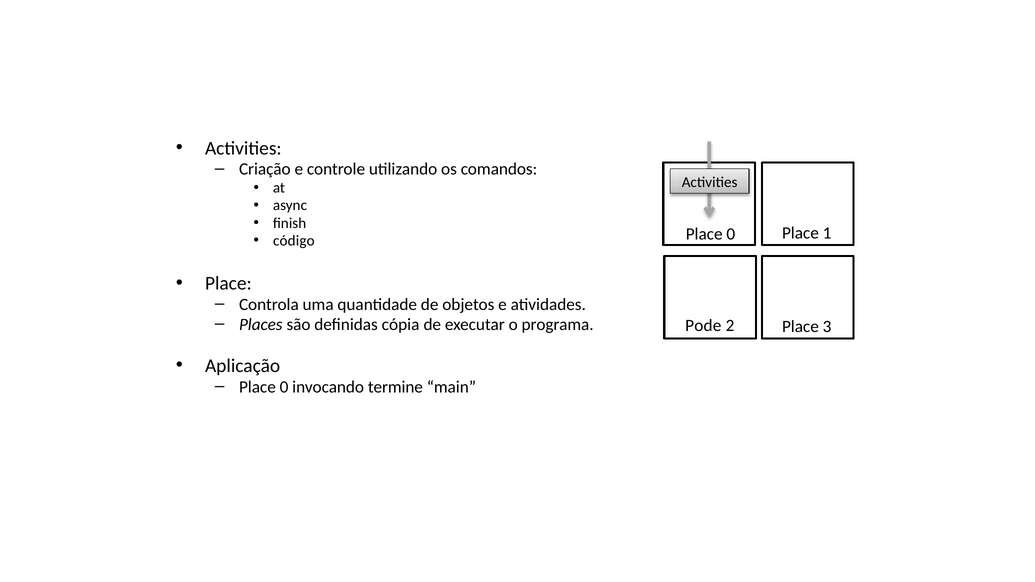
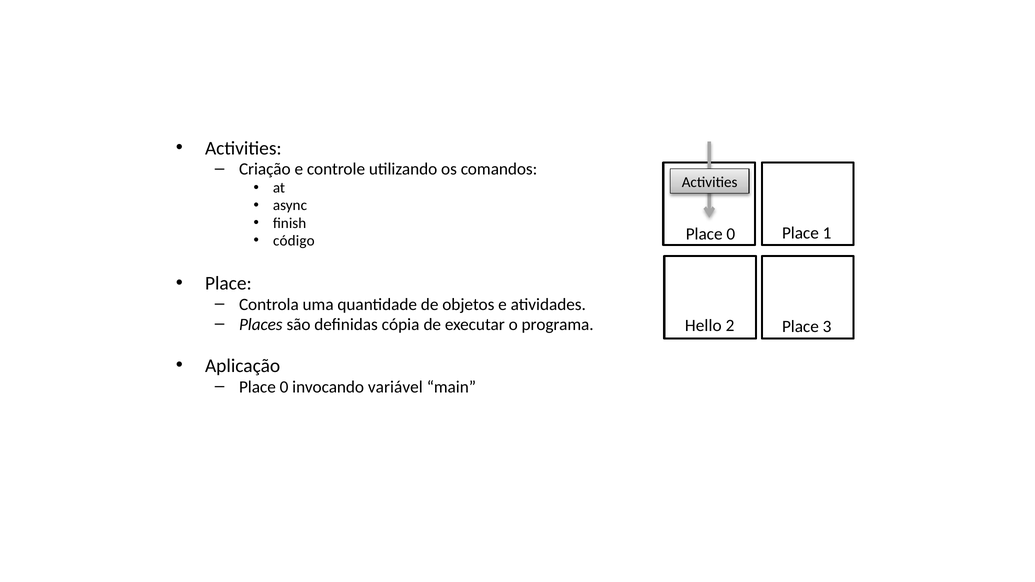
Pode: Pode -> Hello (703, 326)
termine: termine -> variável (395, 387)
